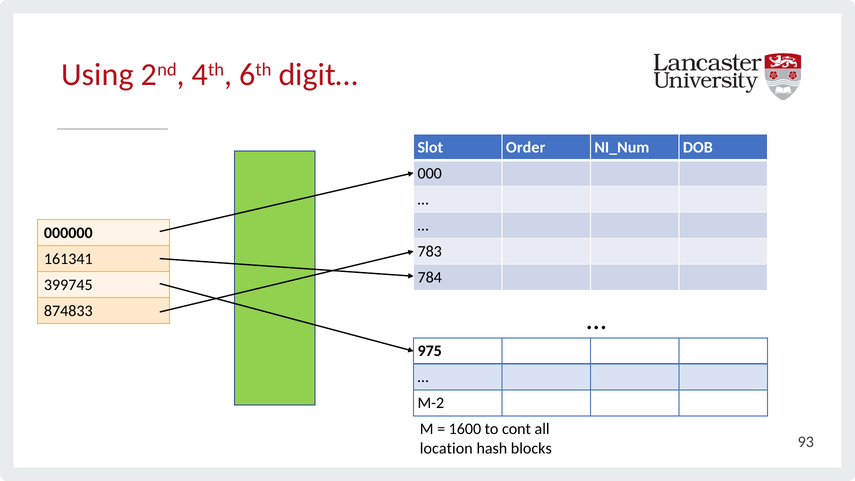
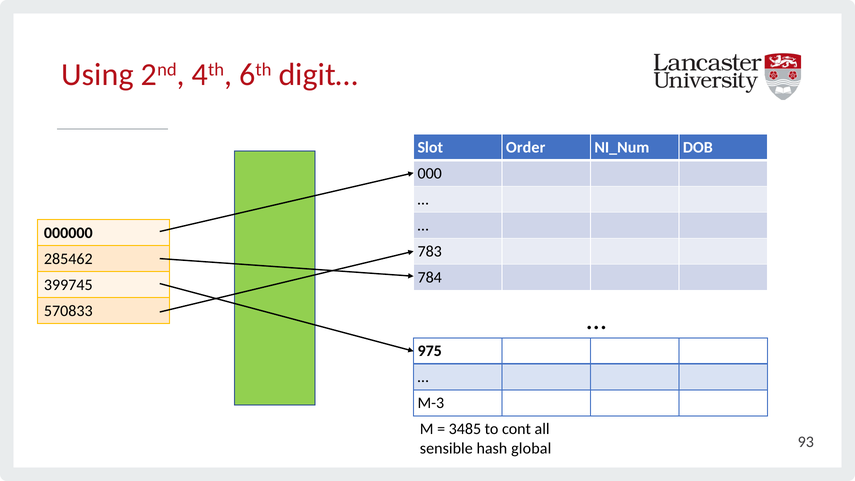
161341: 161341 -> 285462 (68, 259)
874833: 874833 -> 570833 (68, 311)
M-2: M-2 -> M-3 (431, 403)
1600: 1600 -> 3485 (465, 429)
location: location -> sensible (446, 448)
blocks: blocks -> global (531, 448)
